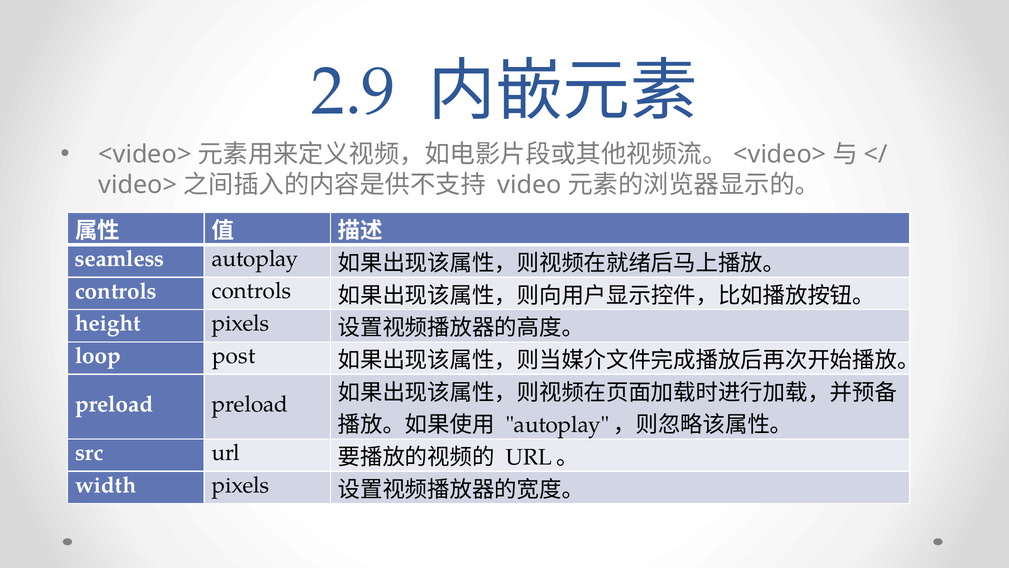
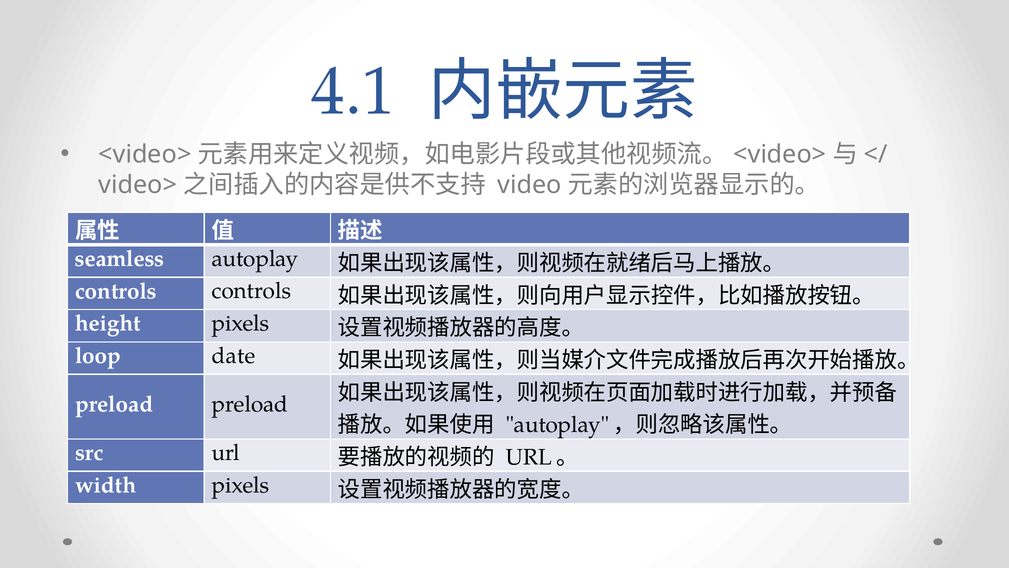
2.9: 2.9 -> 4.1 (353, 92)
post: post -> date (234, 355)
